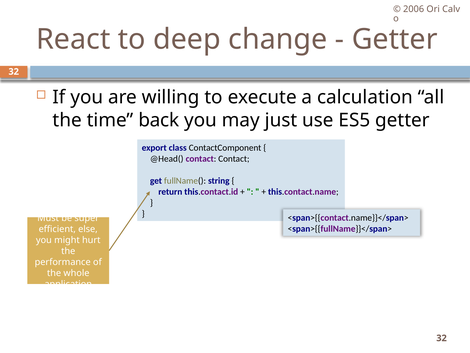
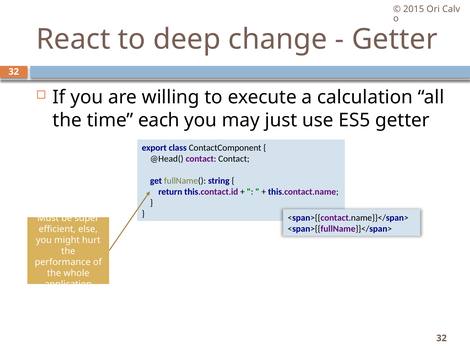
2006: 2006 -> 2015 (414, 9)
back: back -> each (159, 120)
